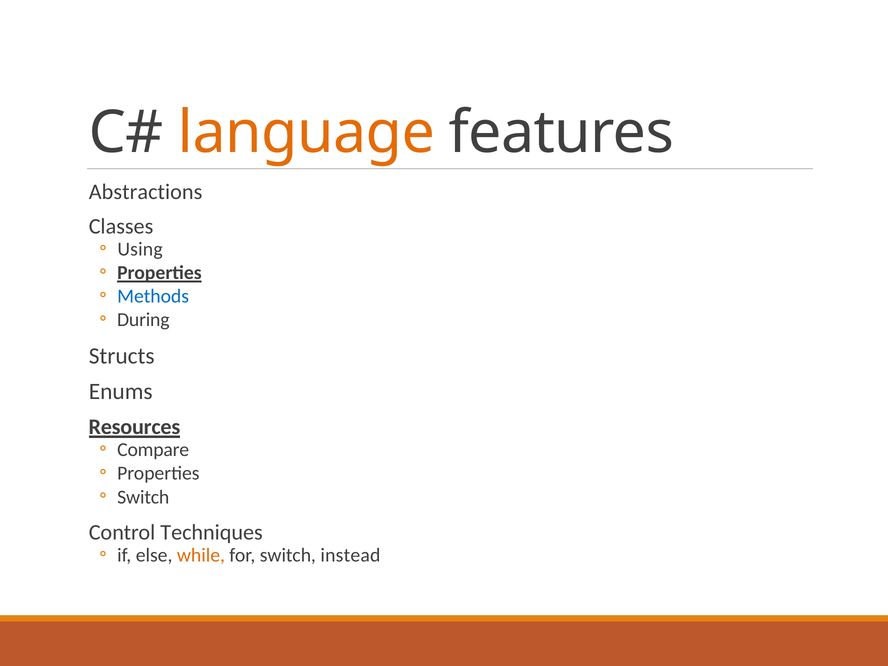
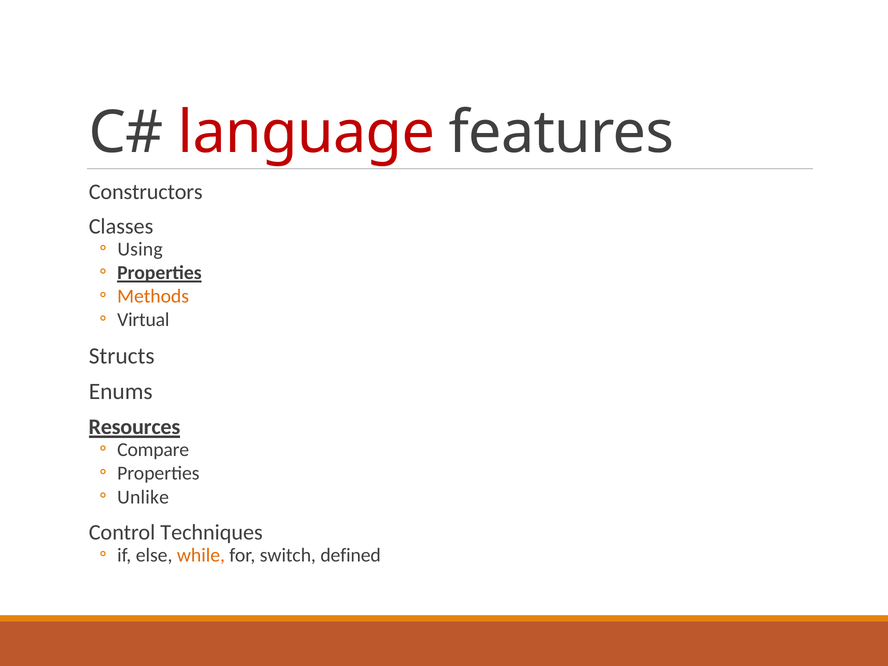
language colour: orange -> red (306, 133)
Abstractions: Abstractions -> Constructors (146, 192)
Methods colour: blue -> orange (153, 296)
During: During -> Virtual (143, 320)
Switch: Switch -> Unlike (143, 497)
instead: instead -> defined (351, 555)
